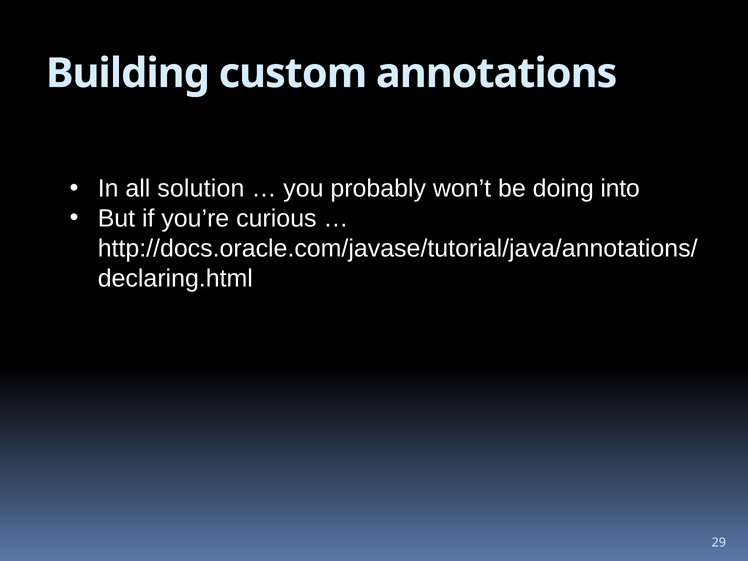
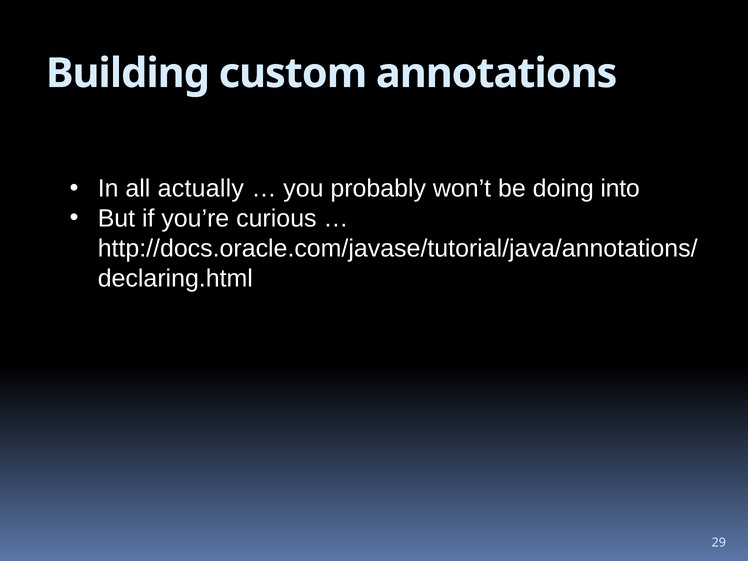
solution: solution -> actually (201, 189)
